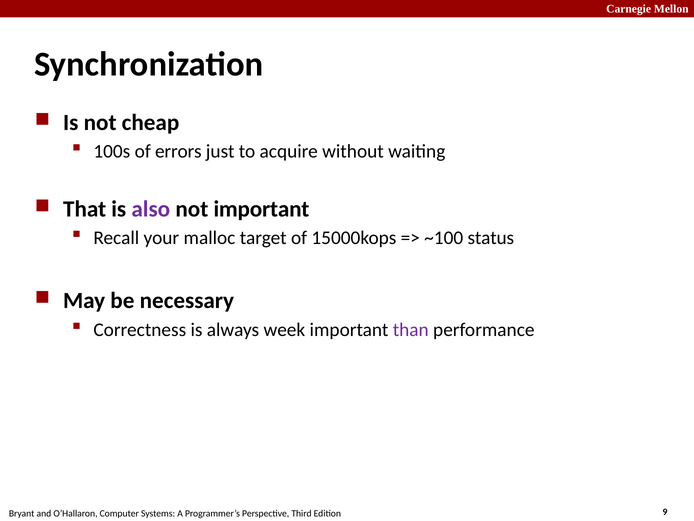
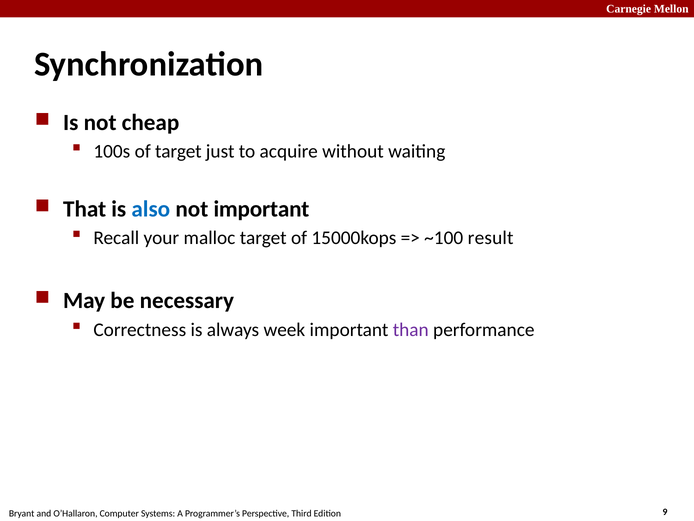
of errors: errors -> target (178, 151)
also colour: purple -> blue (151, 209)
status: status -> result (491, 238)
